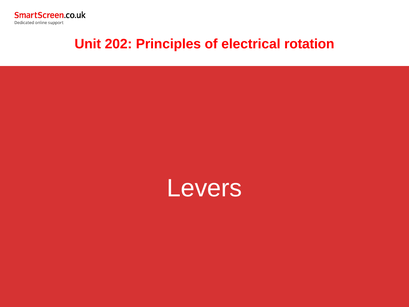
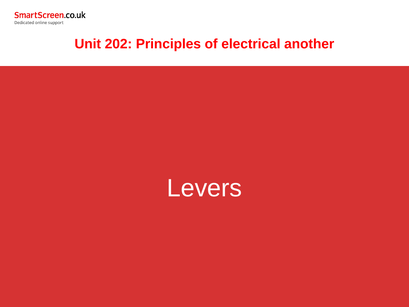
rotation: rotation -> another (309, 44)
